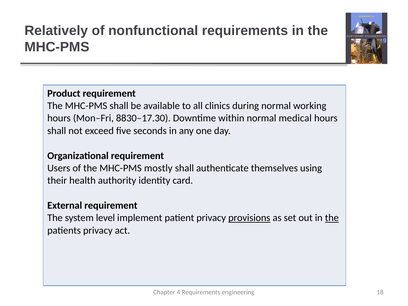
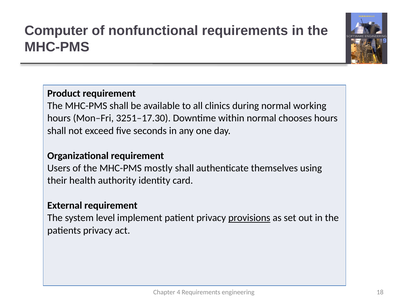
Relatively: Relatively -> Computer (56, 31)
8830–17.30: 8830–17.30 -> 3251–17.30 (143, 118)
medical: medical -> chooses (295, 118)
the underline: present -> none (332, 218)
